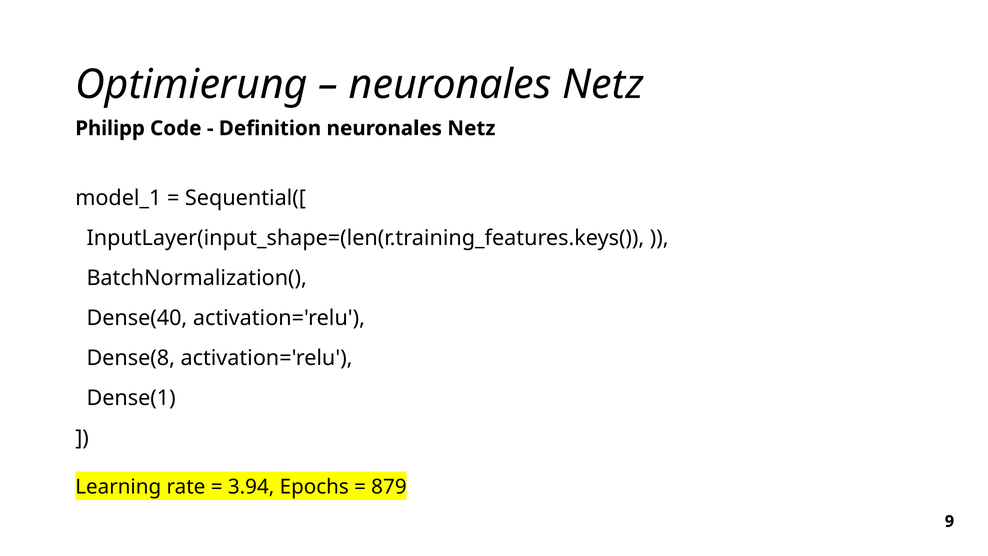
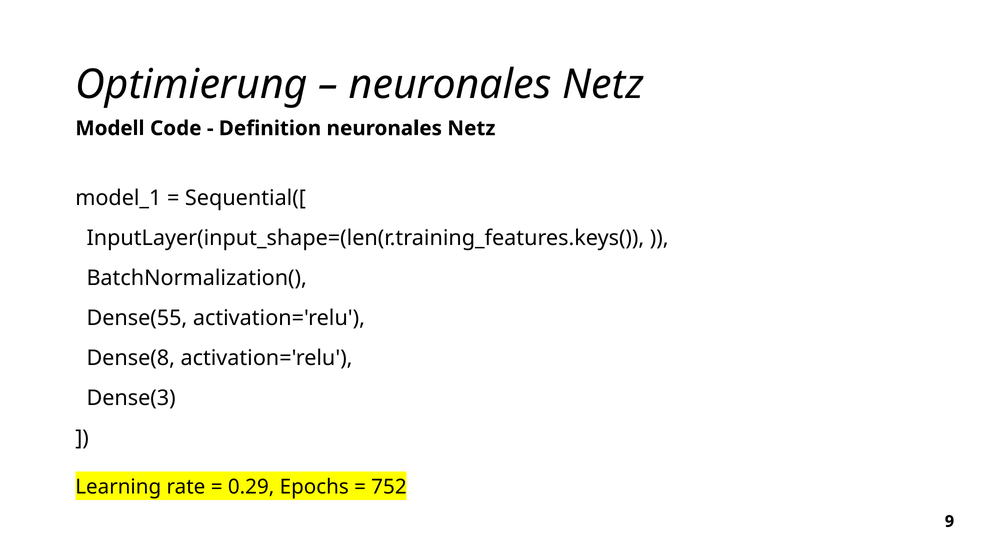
Philipp: Philipp -> Modell (110, 128)
Dense(40: Dense(40 -> Dense(55 (137, 318)
Dense(1: Dense(1 -> Dense(3 (131, 398)
3.94: 3.94 -> 0.29 (251, 487)
879: 879 -> 752 (389, 487)
